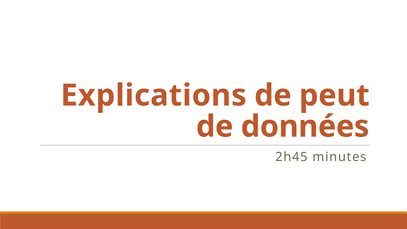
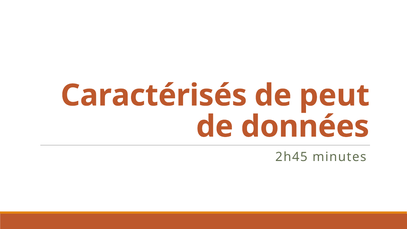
Explications: Explications -> Caractérisés (154, 95)
